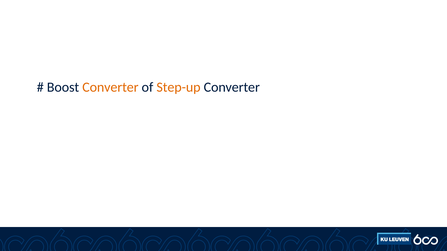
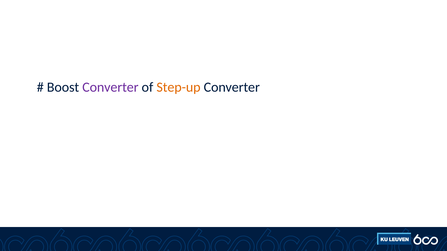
Converter colour: orange -> purple (110, 87)
